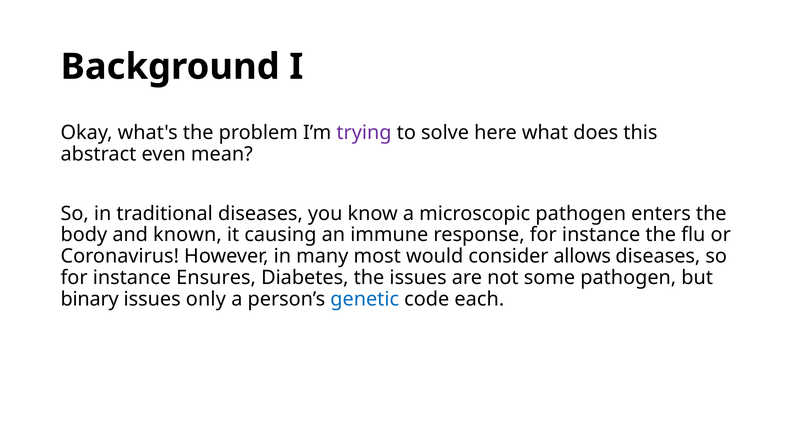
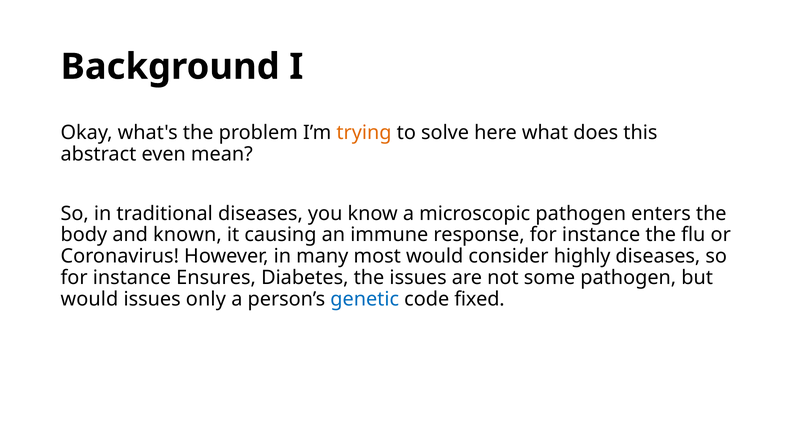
trying colour: purple -> orange (364, 133)
allows: allows -> highly (582, 256)
binary: binary -> would (89, 299)
each: each -> fixed (479, 299)
